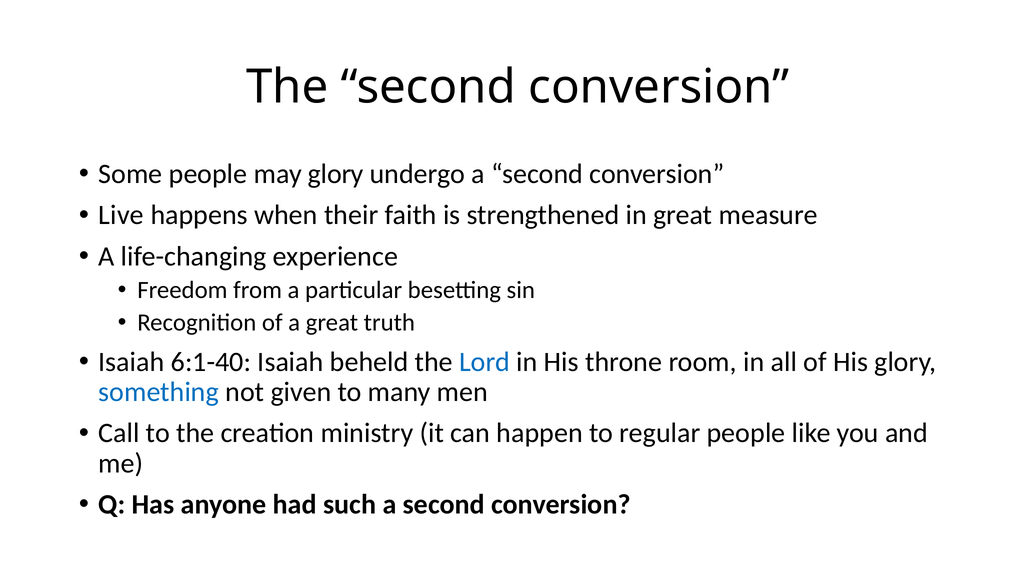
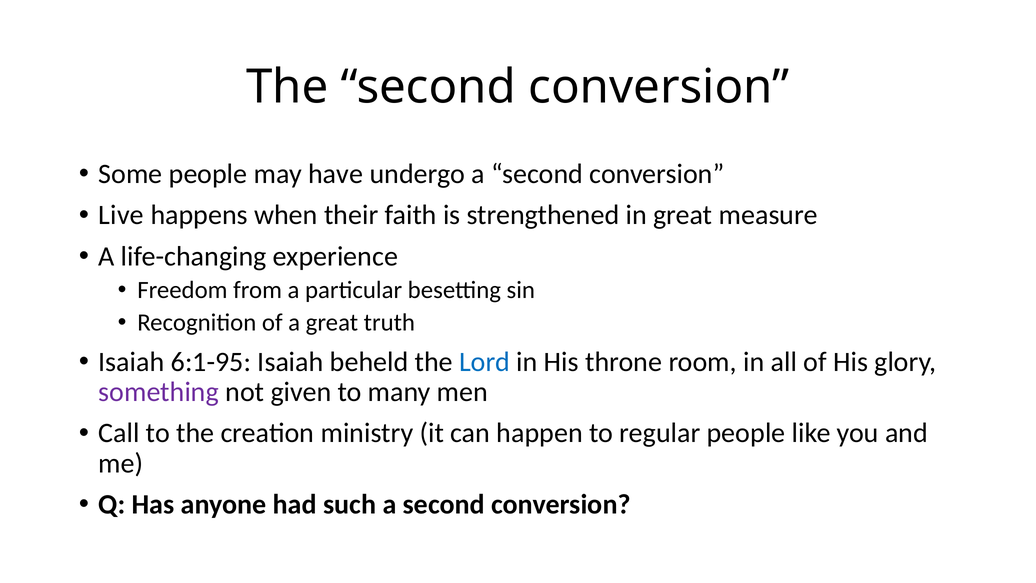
may glory: glory -> have (336, 174)
6:1-40: 6:1-40 -> 6:1-95 (211, 362)
something colour: blue -> purple (159, 392)
